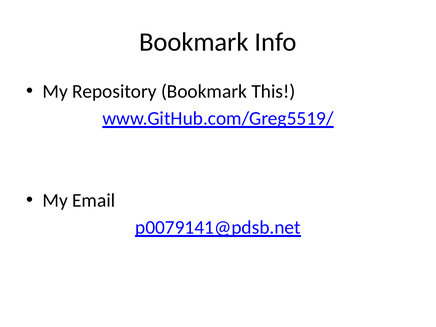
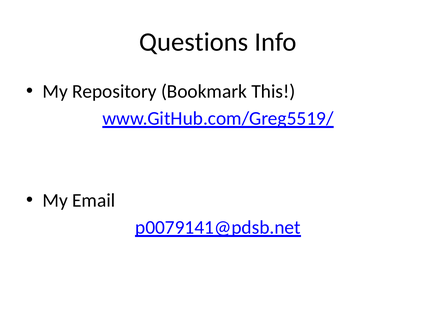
Bookmark: Bookmark -> Questions (194, 42)
